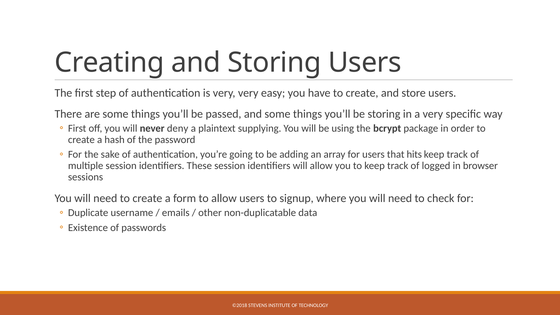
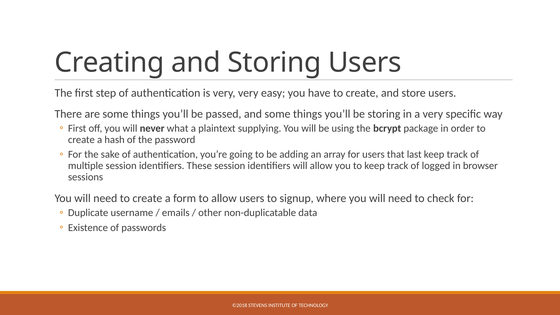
deny: deny -> what (178, 128)
hits: hits -> last (414, 154)
